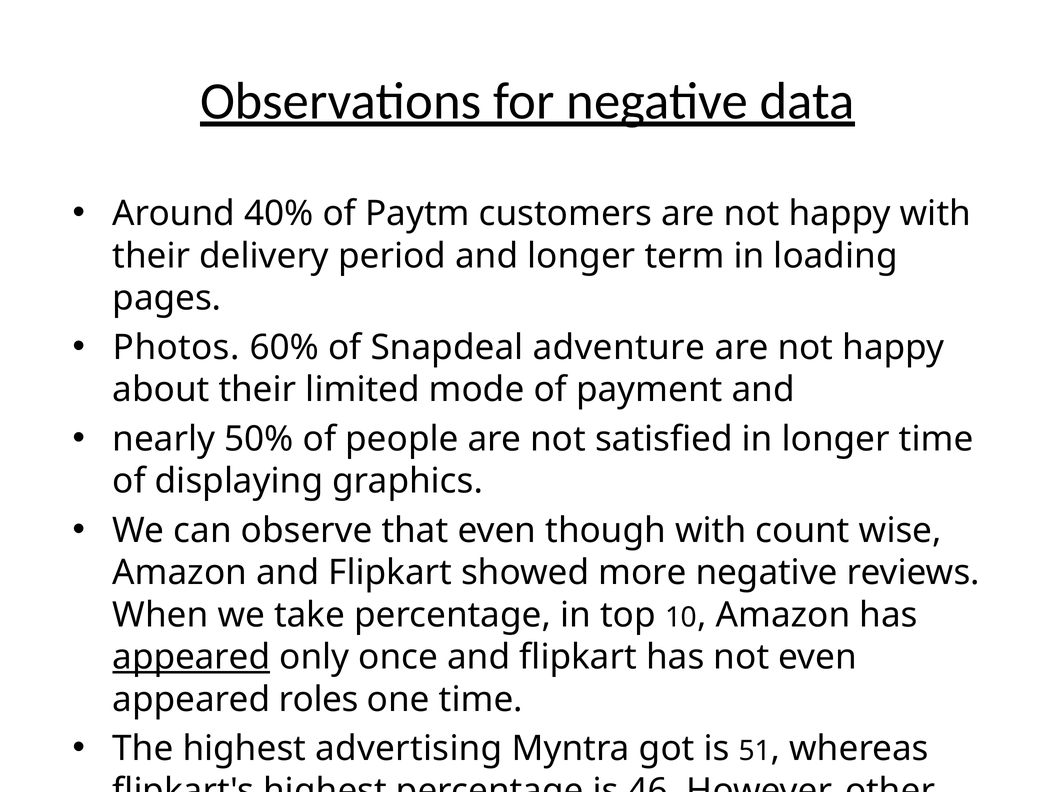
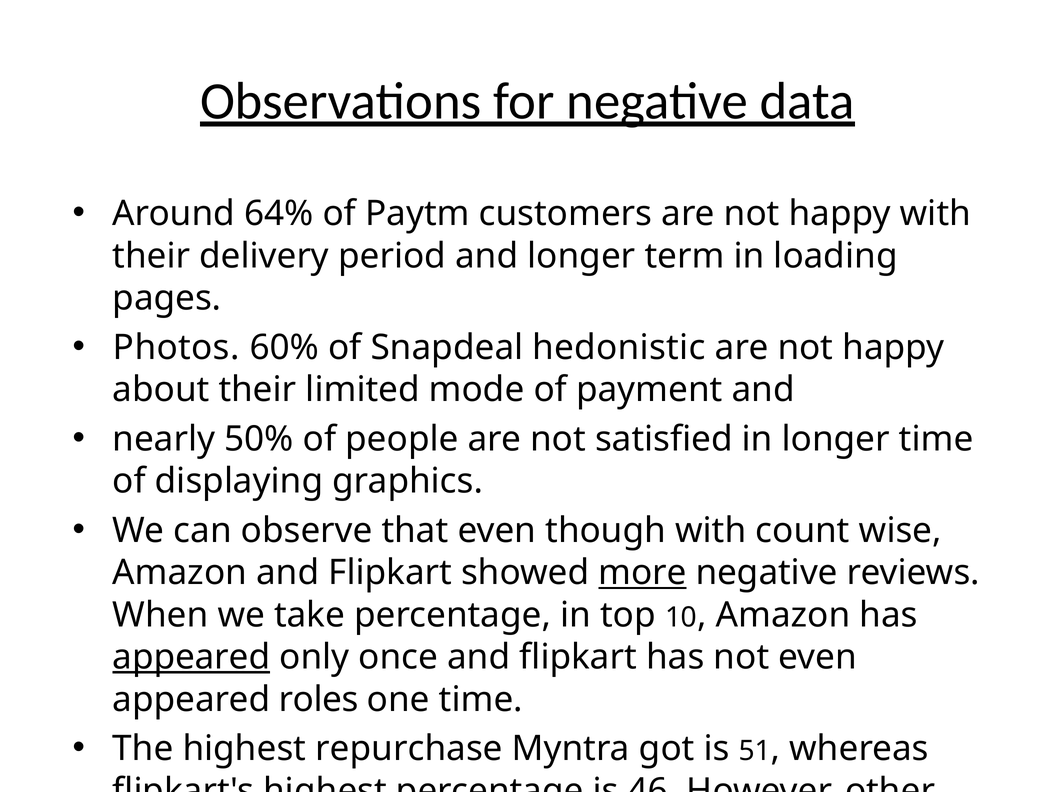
40%: 40% -> 64% (279, 213)
adventure: adventure -> hedonistic (619, 347)
more underline: none -> present (642, 572)
advertising: advertising -> repurchase (409, 748)
